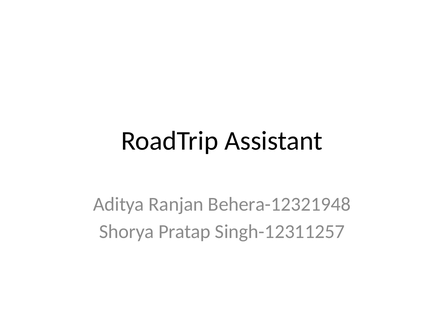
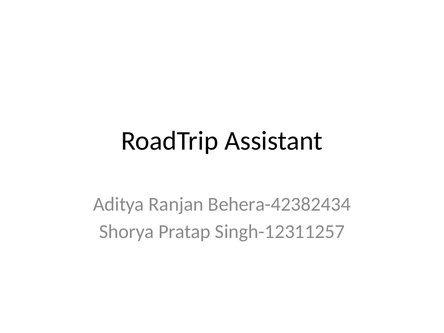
Behera-12321948: Behera-12321948 -> Behera-42382434 (279, 204)
